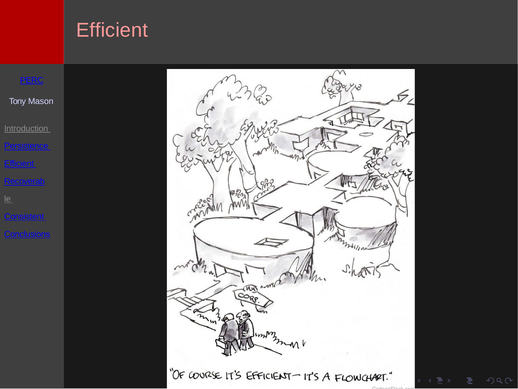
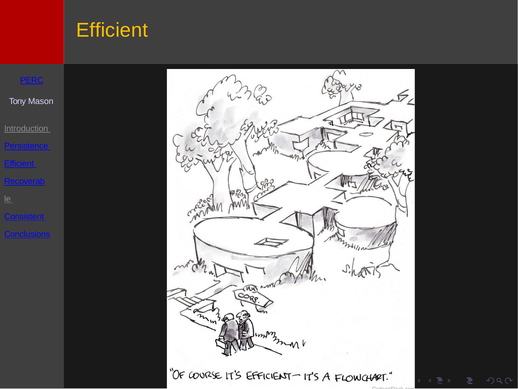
Efficient colour: pink -> yellow (112, 30)
